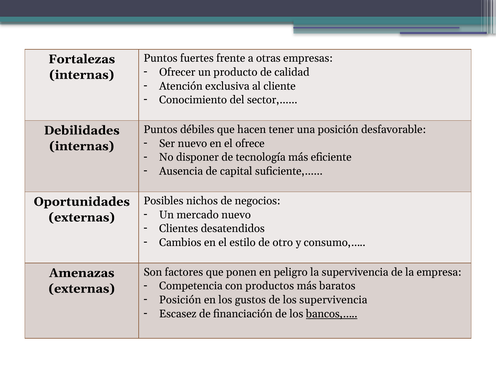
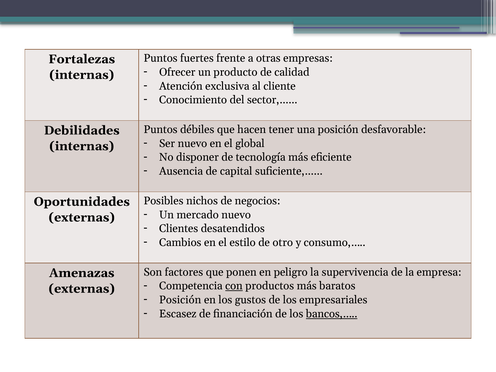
ofrece: ofrece -> global (250, 143)
con underline: none -> present (234, 286)
los supervivencia: supervivencia -> empresariales (333, 300)
